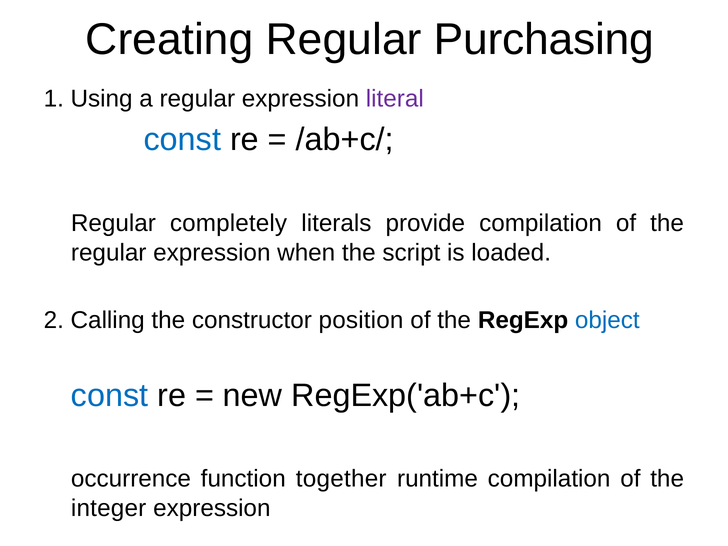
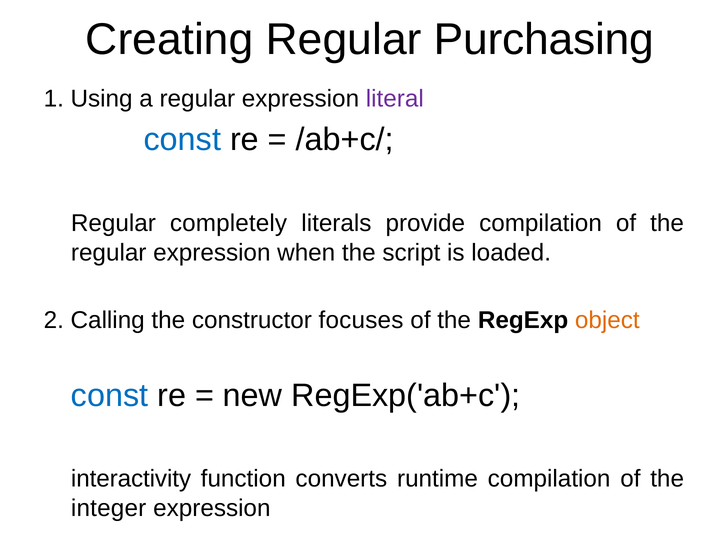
position: position -> focuses (361, 320)
object colour: blue -> orange (607, 320)
occurrence: occurrence -> interactivity (131, 479)
together: together -> converts (341, 479)
